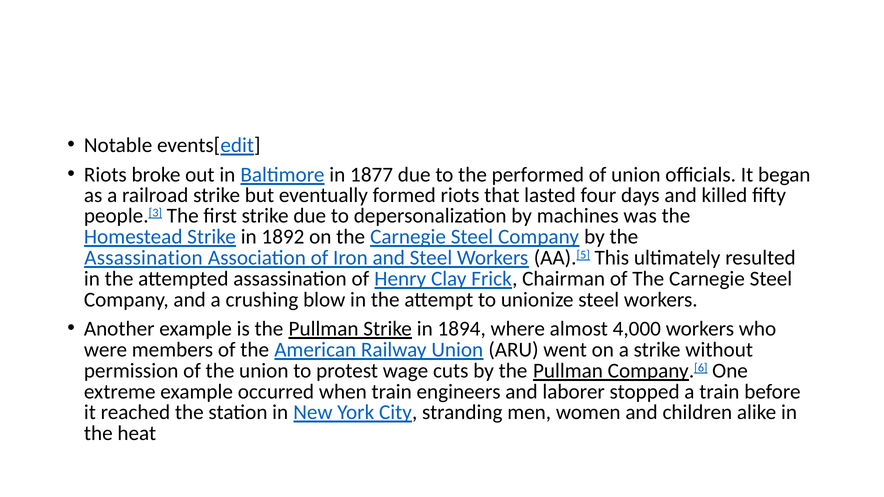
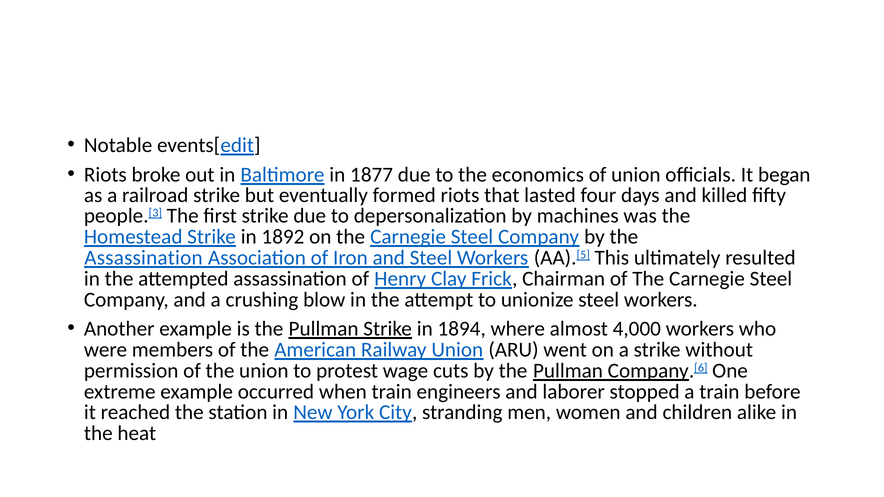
performed: performed -> economics (538, 175)
